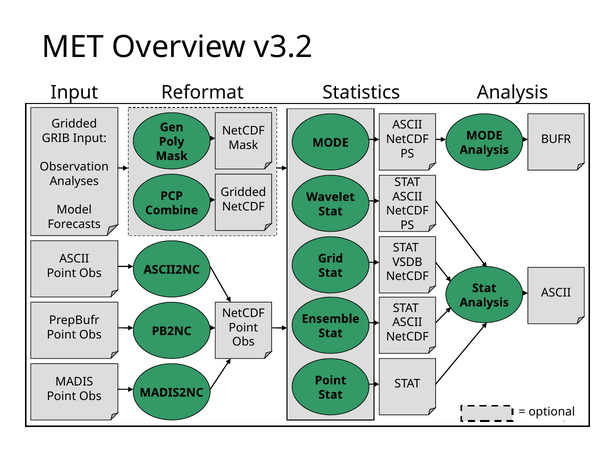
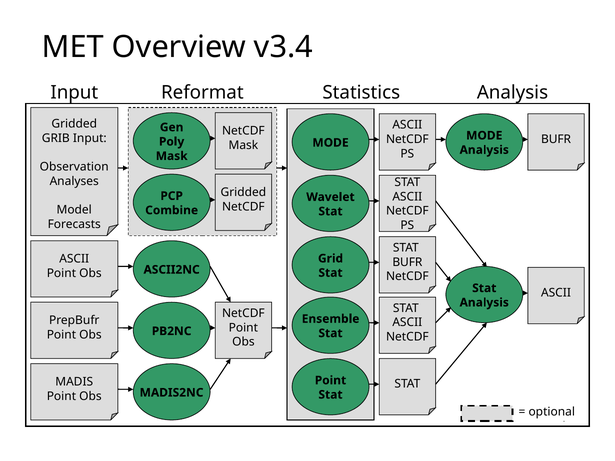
v3.2: v3.2 -> v3.4 (283, 47)
VSDB: VSDB -> BUFR (407, 262)
